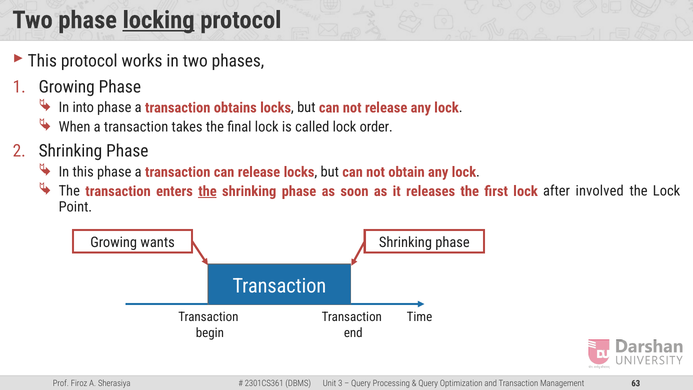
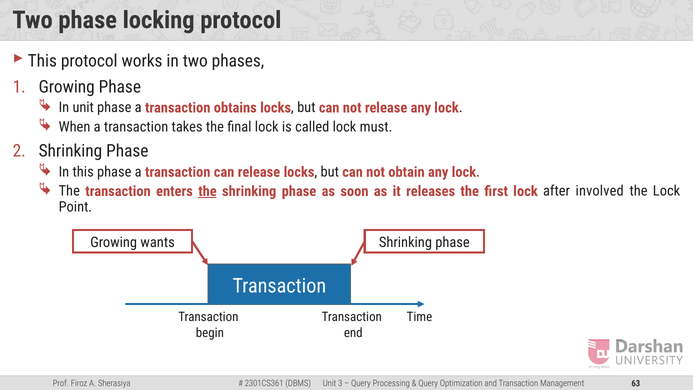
locking underline: present -> none (159, 20)
In into: into -> unit (83, 108)
order: order -> must (376, 127)
